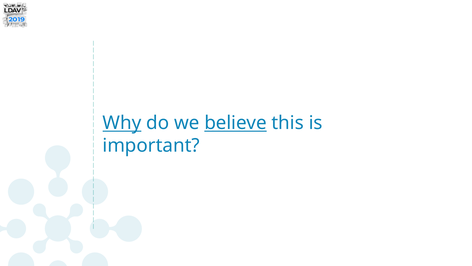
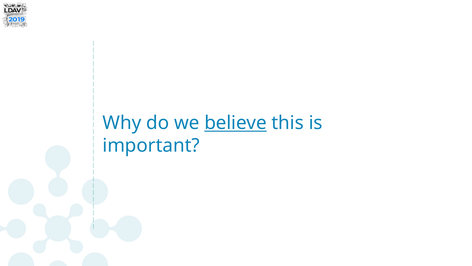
Why underline: present -> none (122, 123)
